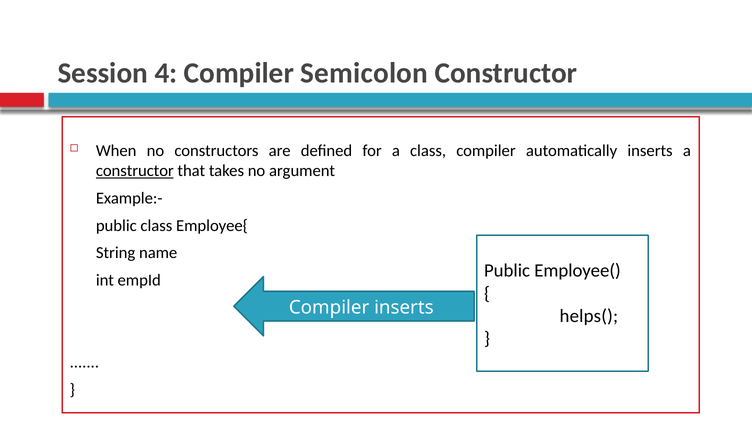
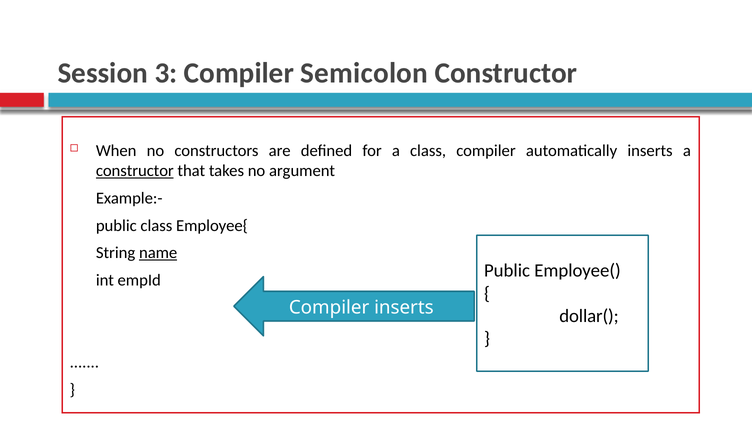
4: 4 -> 3 (166, 73)
name underline: none -> present (158, 253)
helps(: helps( -> dollar( (589, 316)
